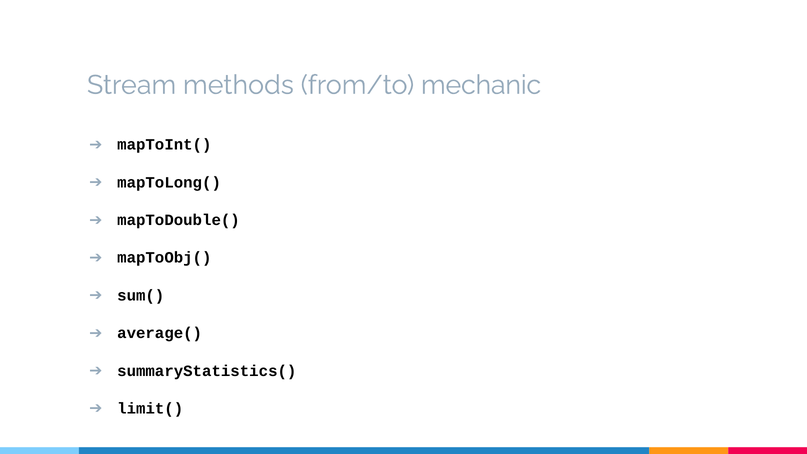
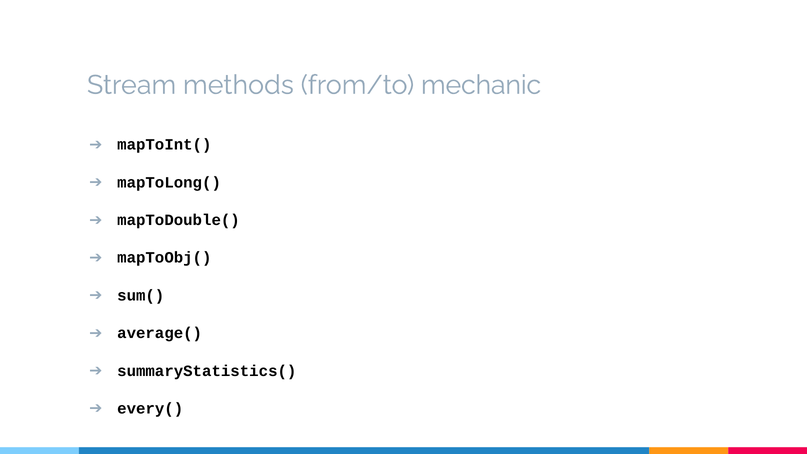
limit(: limit( -> every( (150, 408)
